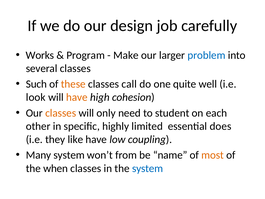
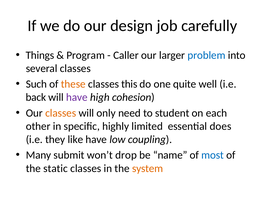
Works: Works -> Things (40, 55)
Make: Make -> Caller (126, 55)
call: call -> this (129, 84)
look: look -> back (36, 97)
have colour: orange -> purple (77, 97)
Many system: system -> submit (69, 155)
from: from -> drop (126, 155)
most colour: orange -> blue (213, 155)
when: when -> static (56, 168)
system colour: blue -> orange (148, 168)
